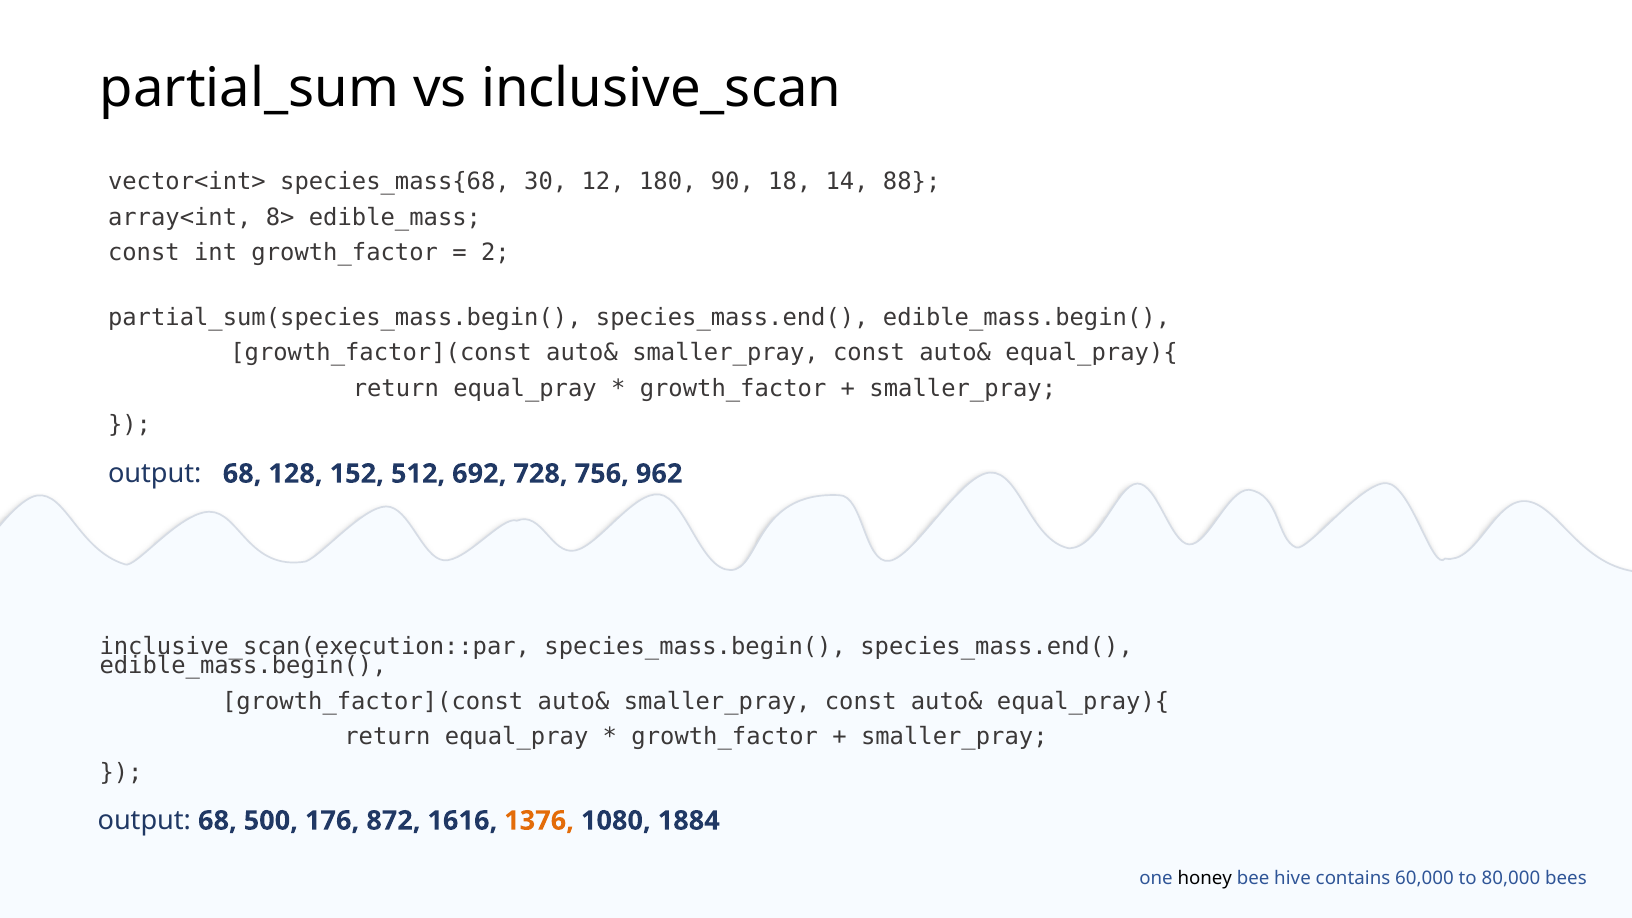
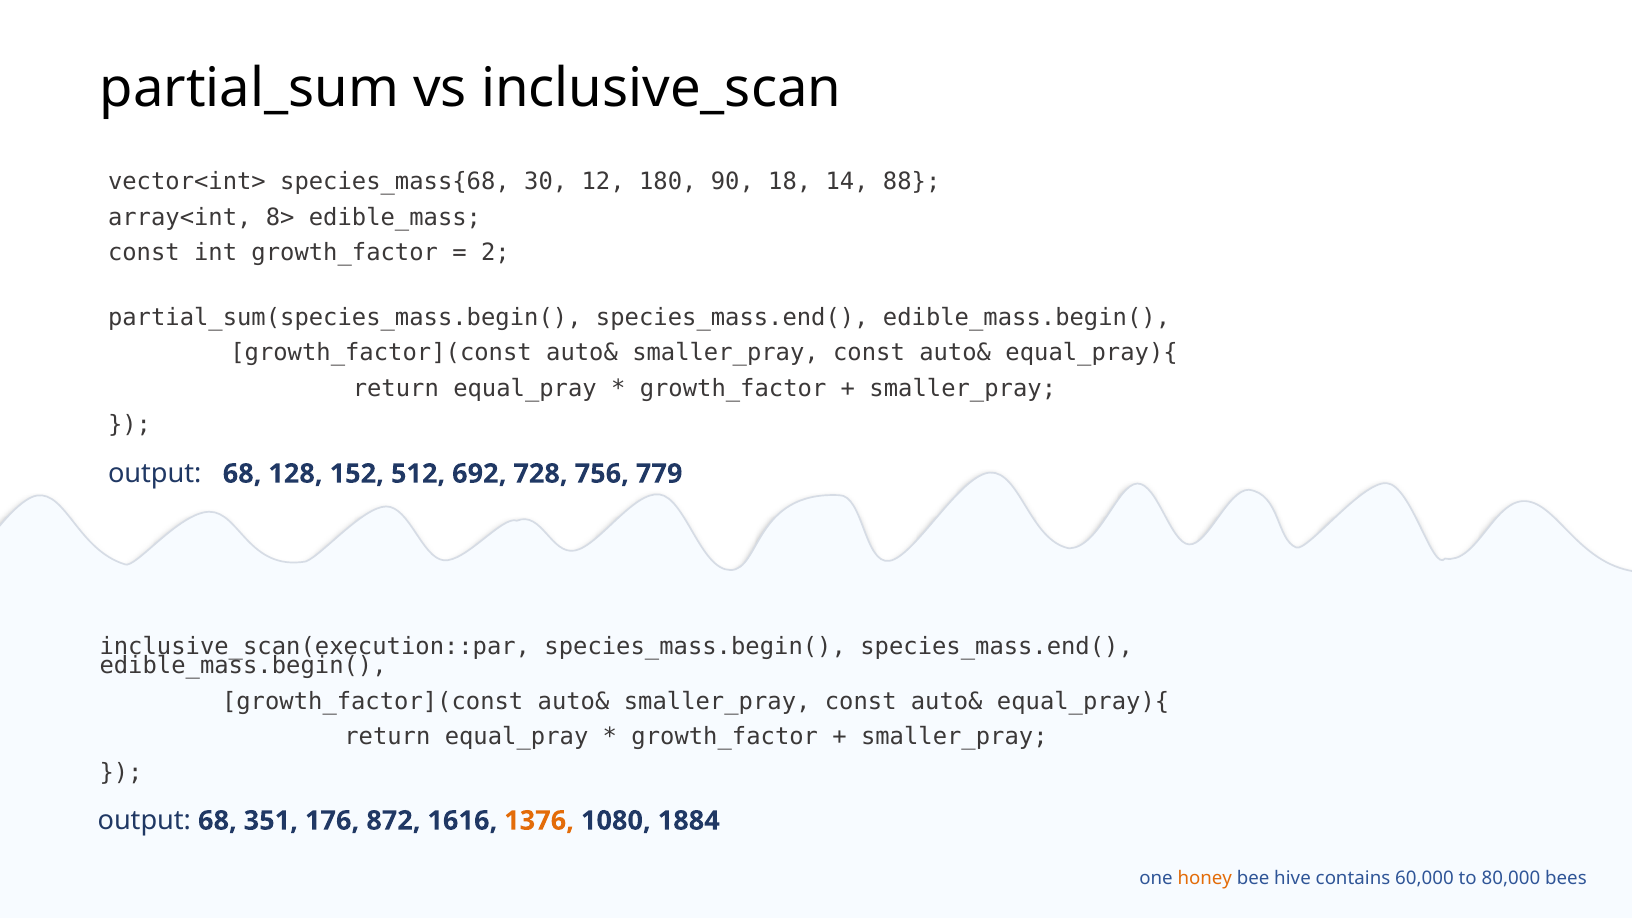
962: 962 -> 779 (659, 474)
500: 500 -> 351 (271, 821)
honey colour: black -> orange (1205, 878)
